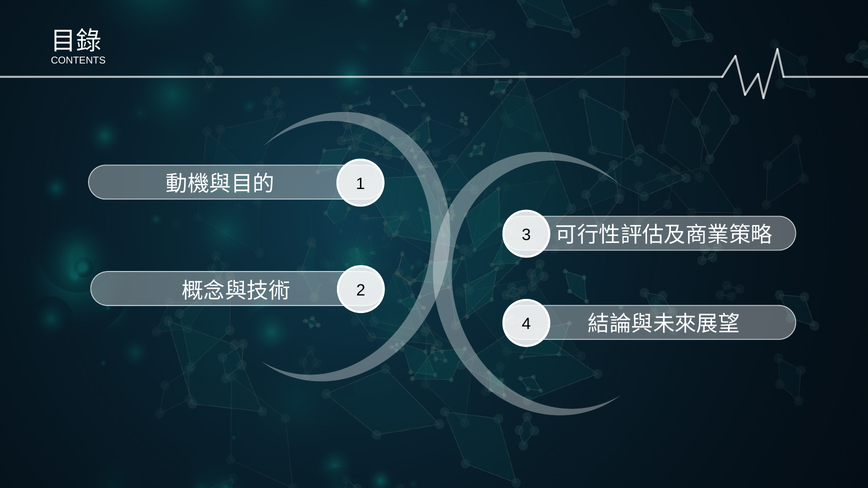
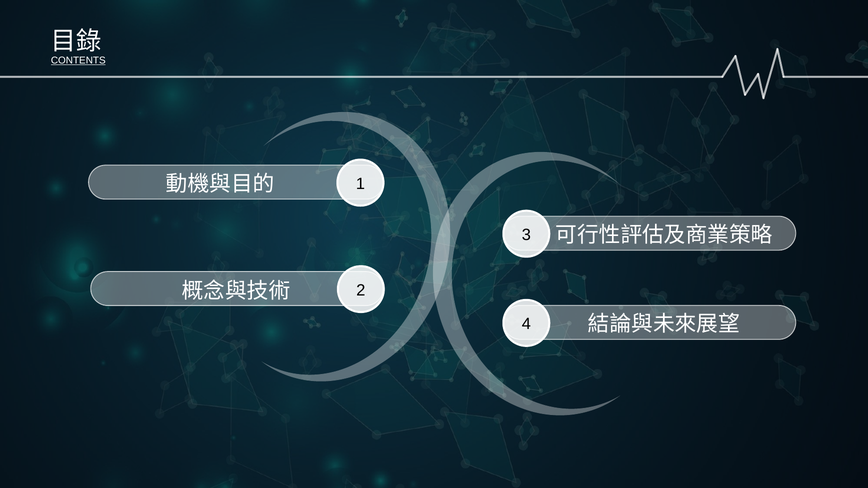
CONTENTS underline: none -> present (78, 61)
